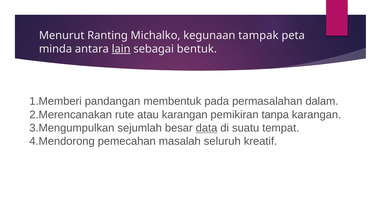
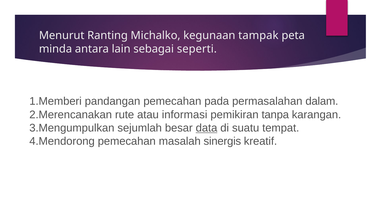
lain underline: present -> none (121, 49)
bentuk: bentuk -> seperti (197, 49)
pandangan membentuk: membentuk -> pemecahan (172, 101)
atau karangan: karangan -> informasi (185, 115)
seluruh: seluruh -> sinergis (222, 141)
